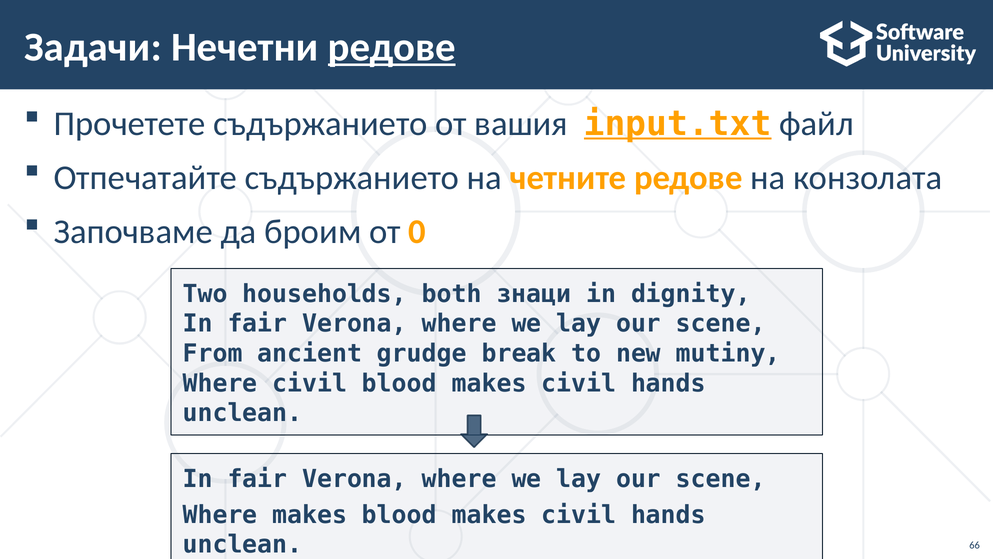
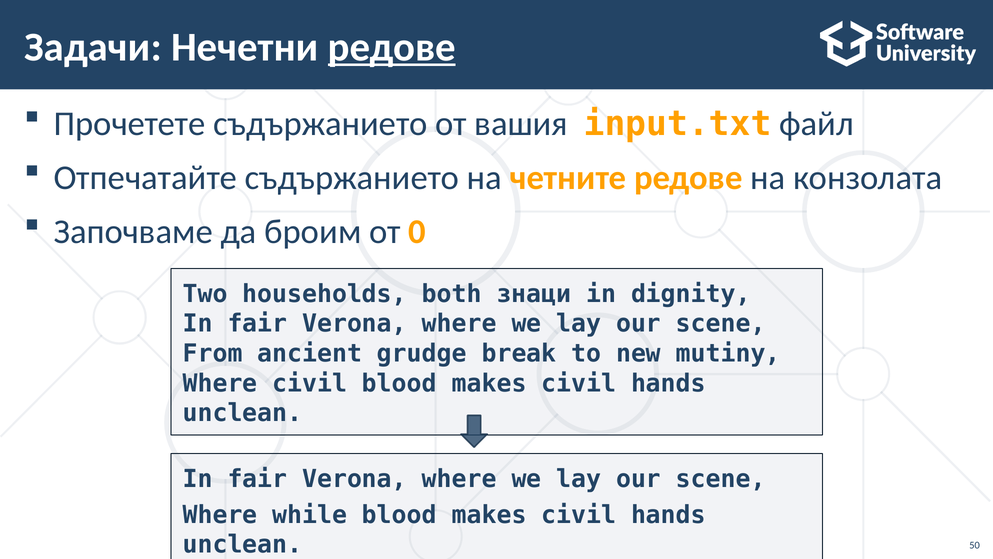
input.txt underline: present -> none (678, 124)
Where makes: makes -> while (310, 515)
66: 66 -> 50 (975, 545)
